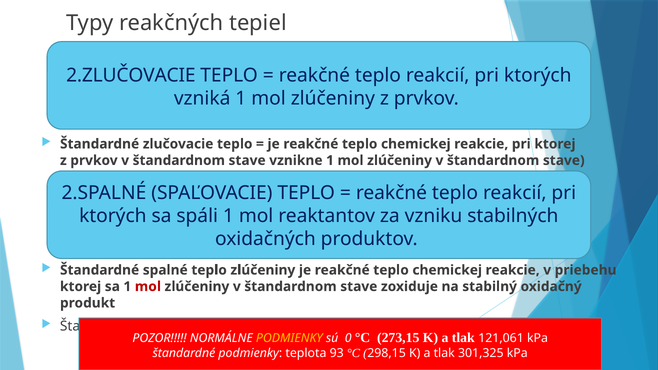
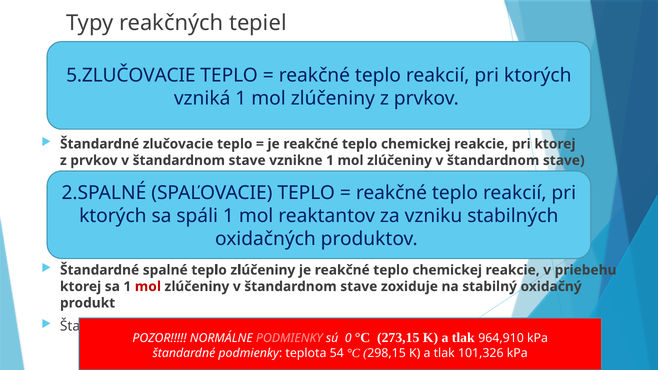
2.ZLUČOVACIE: 2.ZLUČOVACIE -> 5.ZLUČOVACIE (131, 75)
PODMIENKY colour: yellow -> pink (289, 338)
121,061: 121,061 -> 964,910 (501, 338)
93: 93 -> 54 (337, 353)
301,325: 301,325 -> 101,326 (481, 353)
